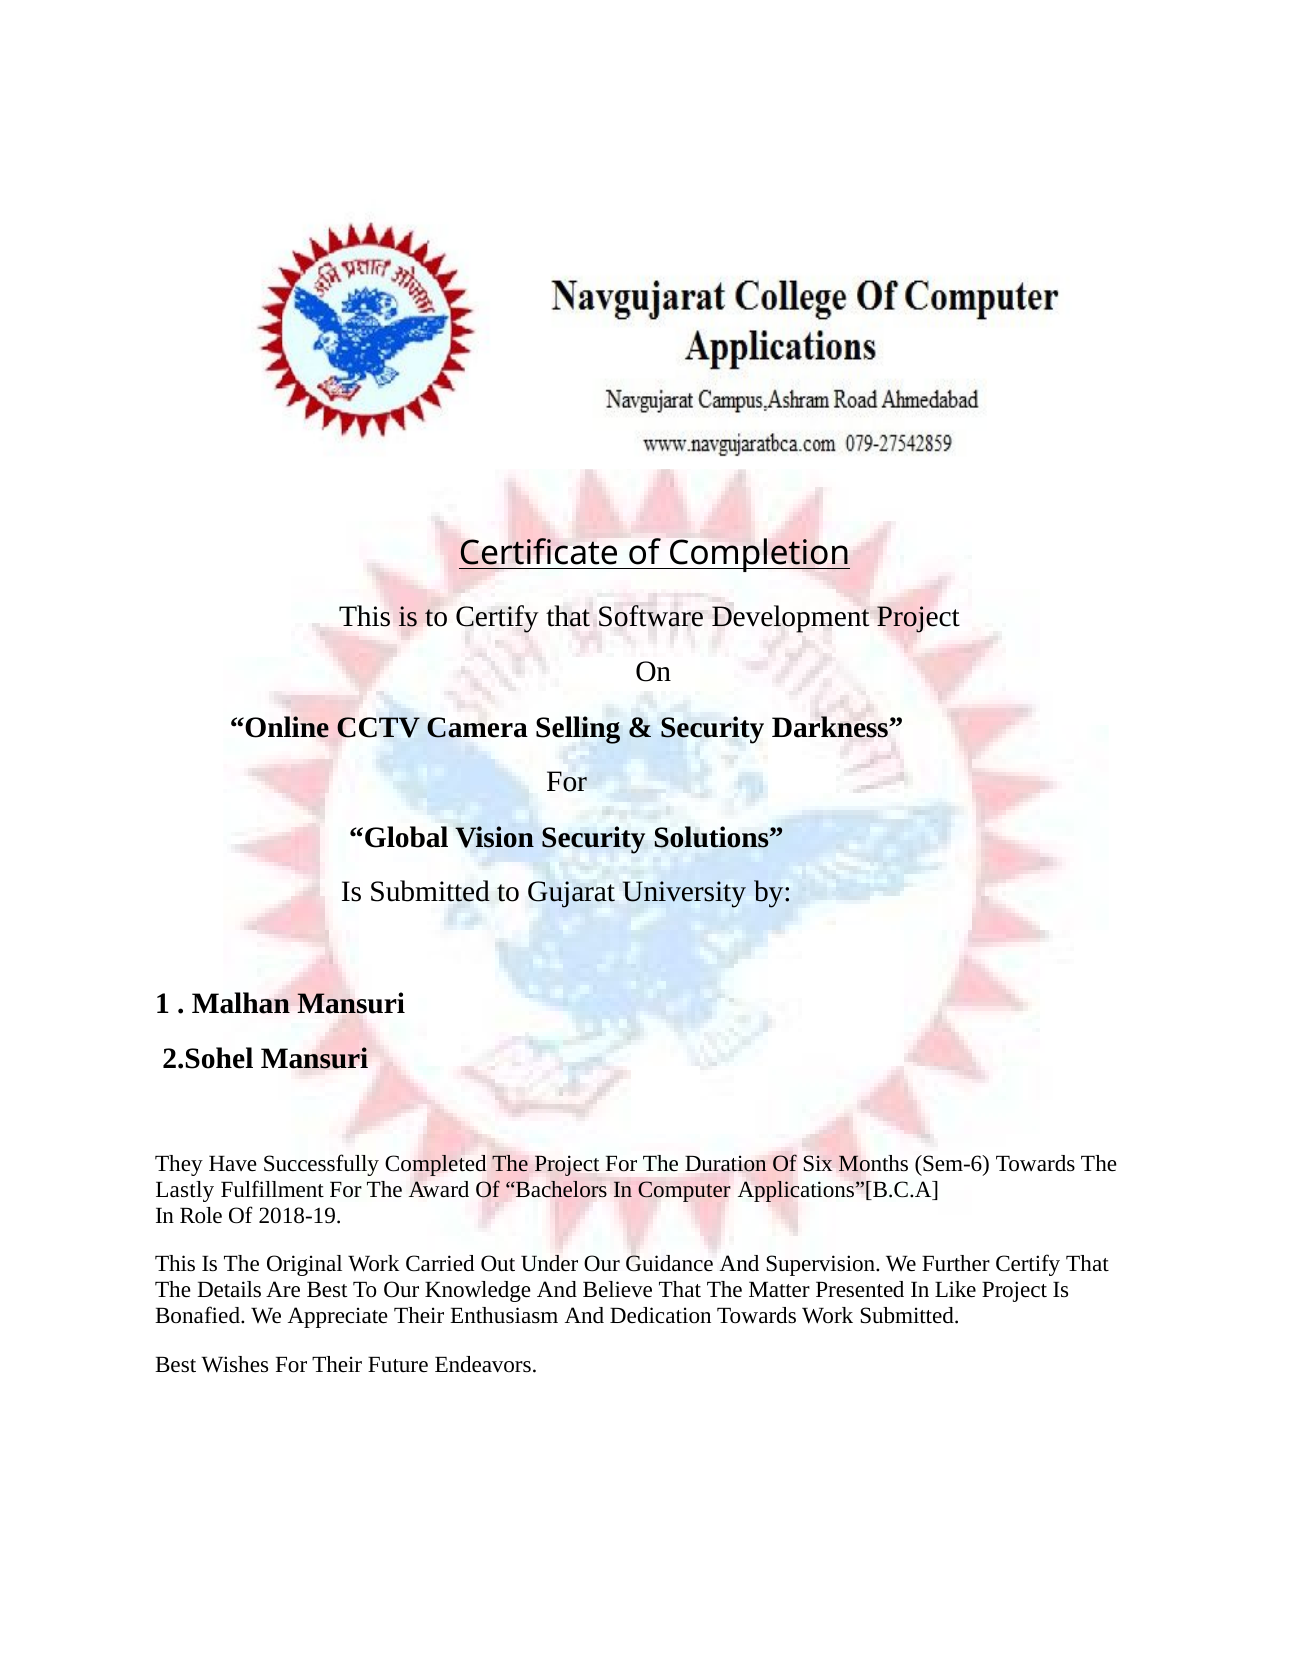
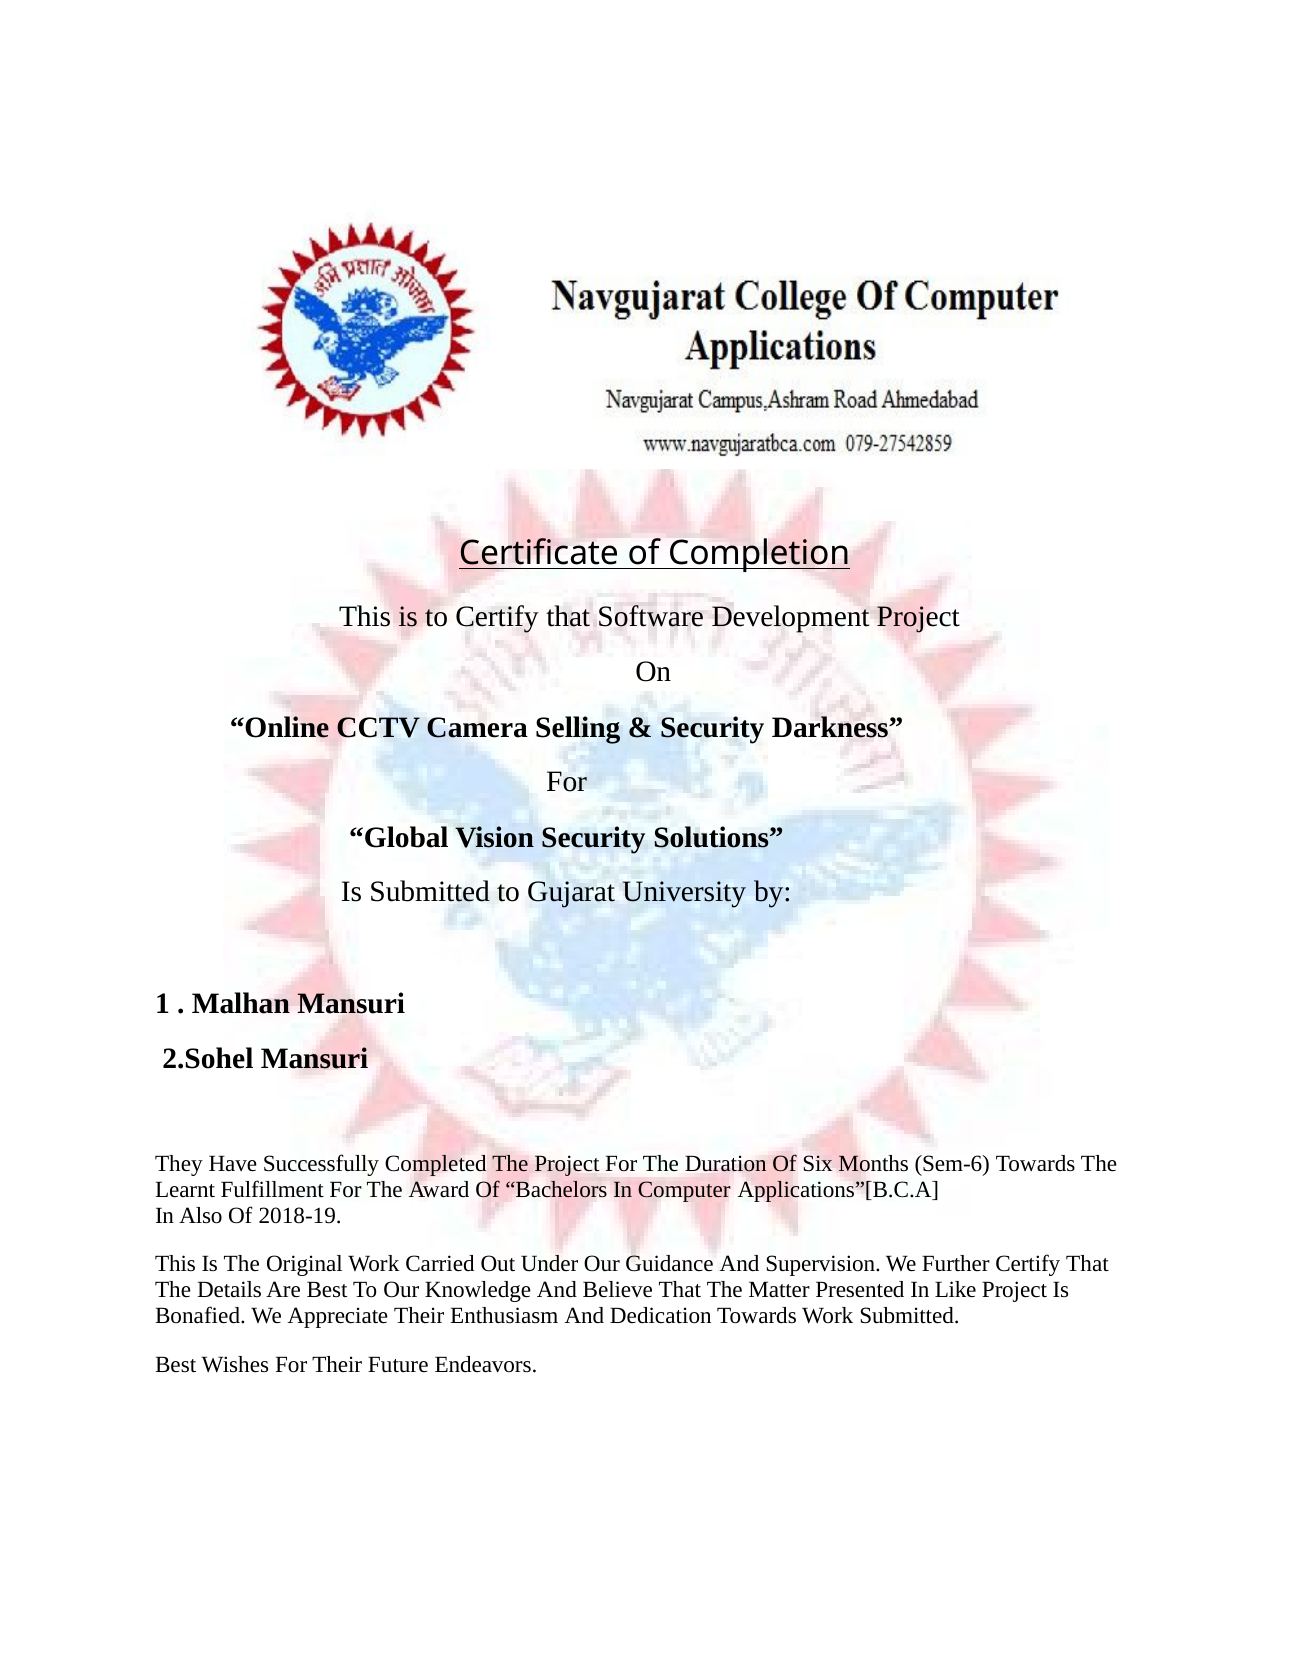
Lastly: Lastly -> Learnt (185, 1190)
Role: Role -> Also (201, 1216)
